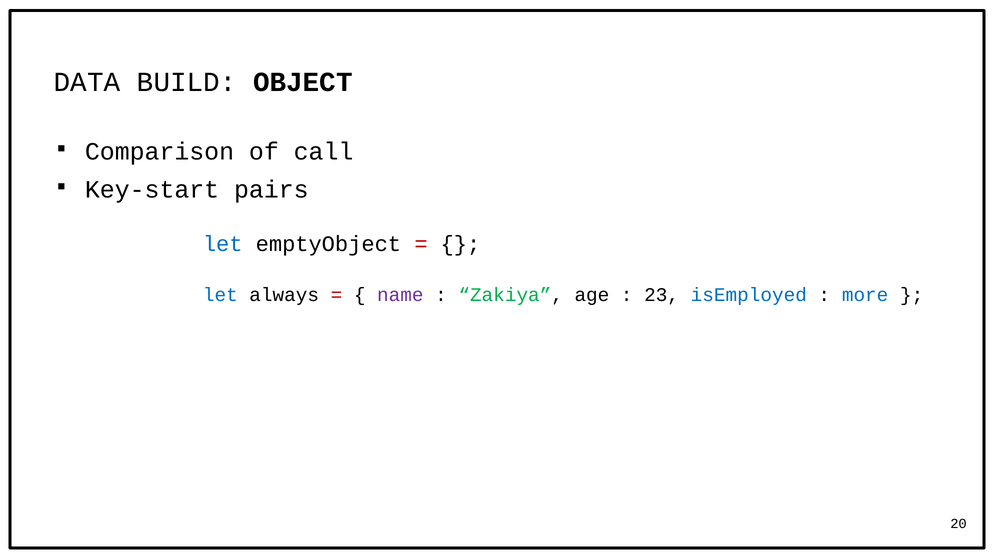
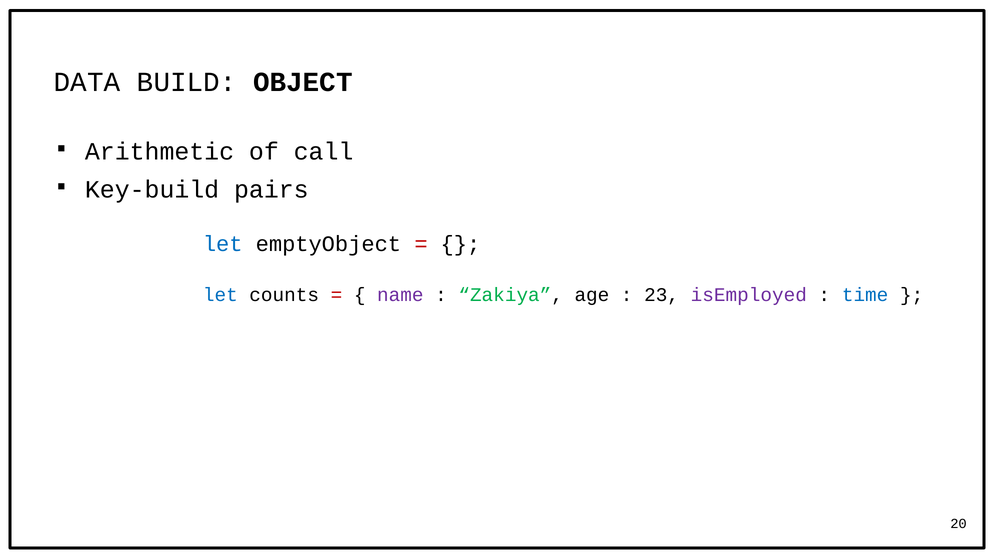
Comparison: Comparison -> Arithmetic (160, 151)
Key-start: Key-start -> Key-build (152, 190)
always: always -> counts (284, 295)
isEmployed colour: blue -> purple (749, 295)
more: more -> time (865, 295)
